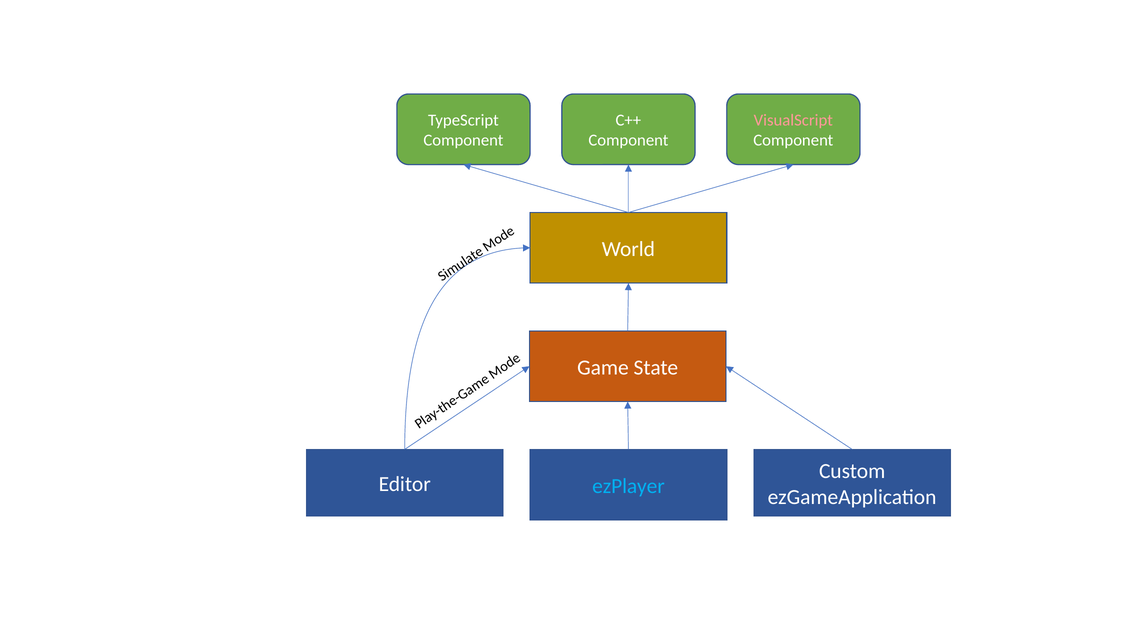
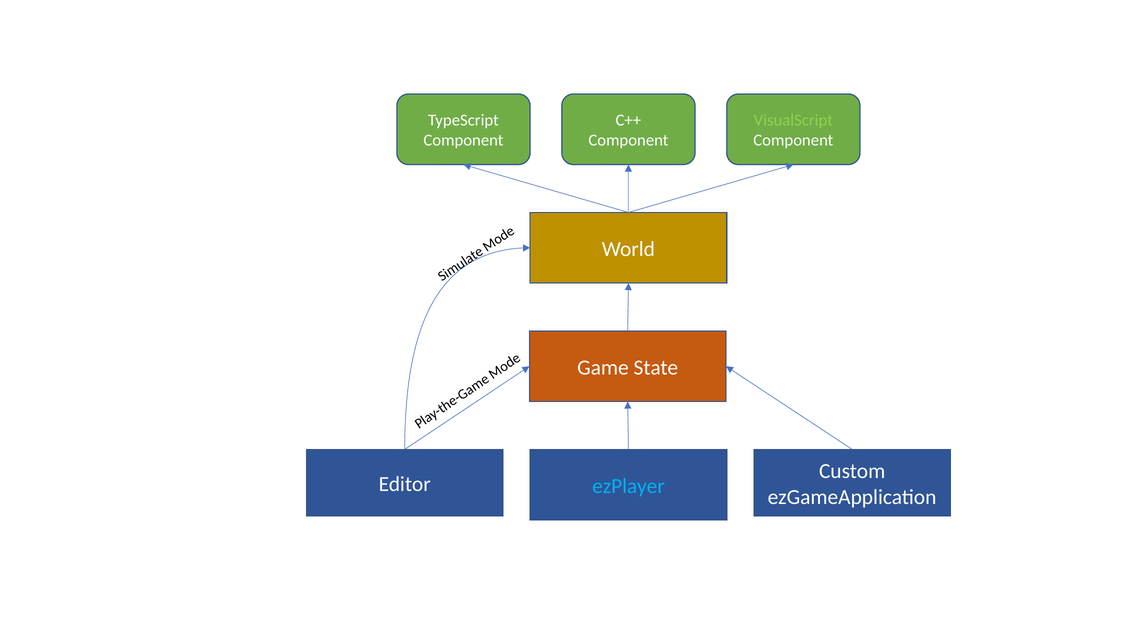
VisualScript colour: pink -> light green (793, 120)
